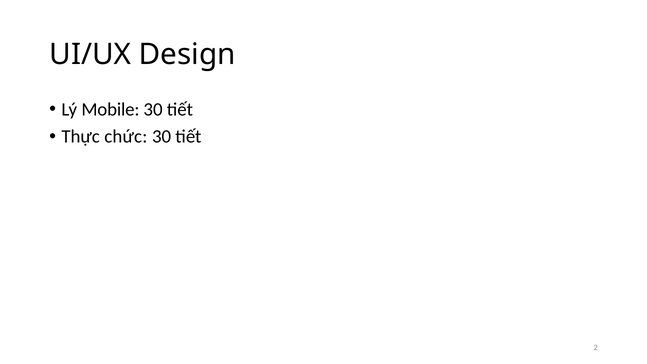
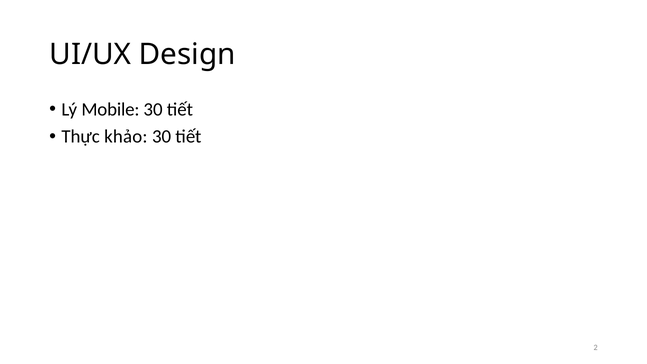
chức: chức -> khảo (126, 137)
